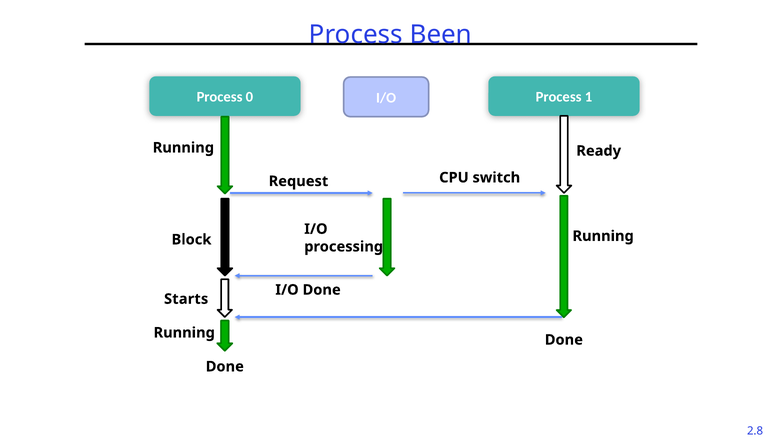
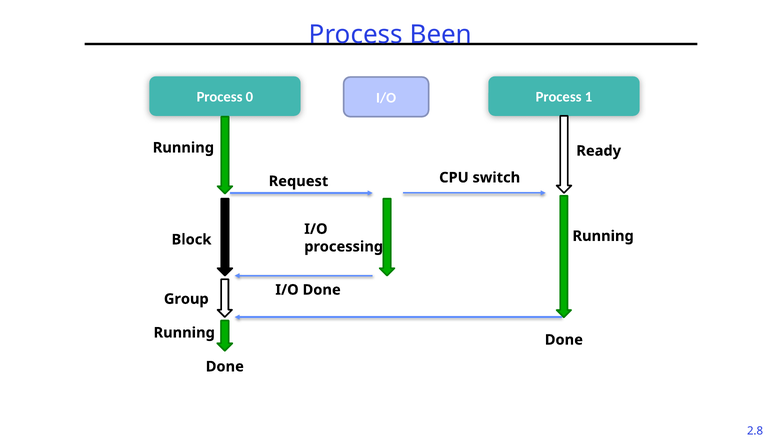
Starts: Starts -> Group (186, 299)
